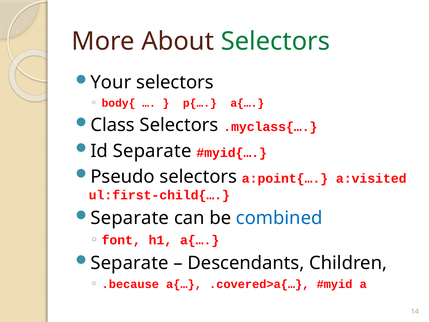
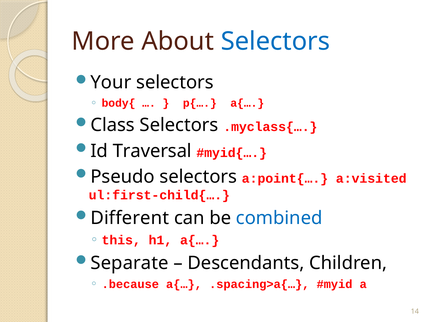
Selectors colour: green -> blue (275, 41)
Id Separate: Separate -> Traversal (152, 151)
Separate: Separate -> Different (130, 218)
font: font -> this (121, 240)
.covered>a{…: .covered>a{… -> .spacing>a{… (259, 284)
